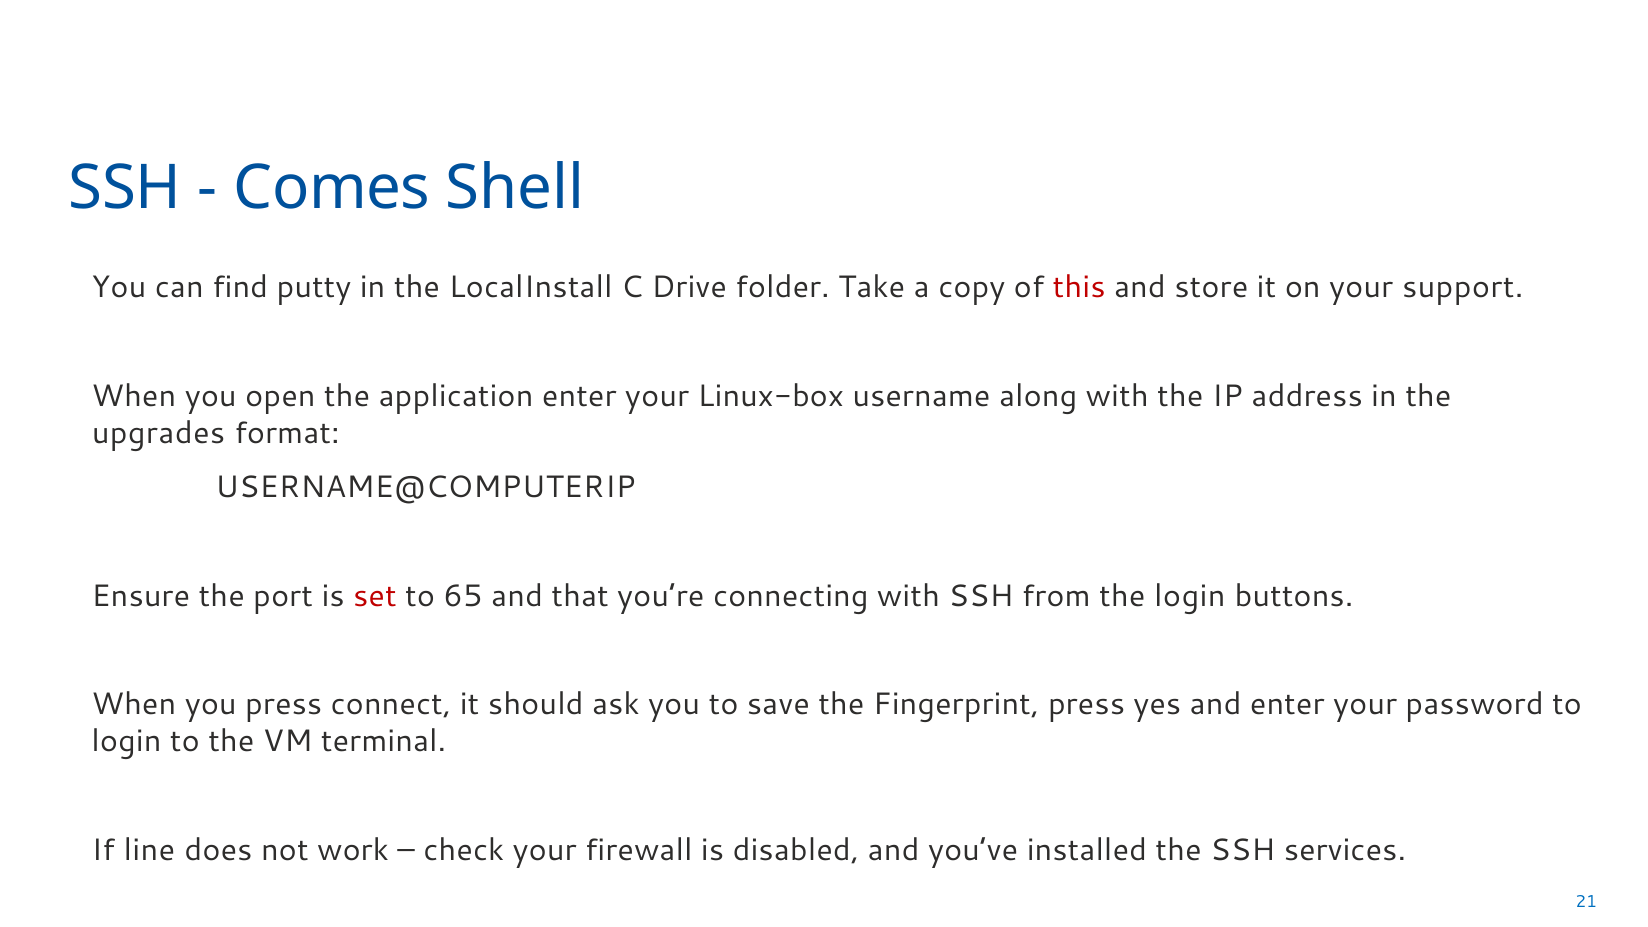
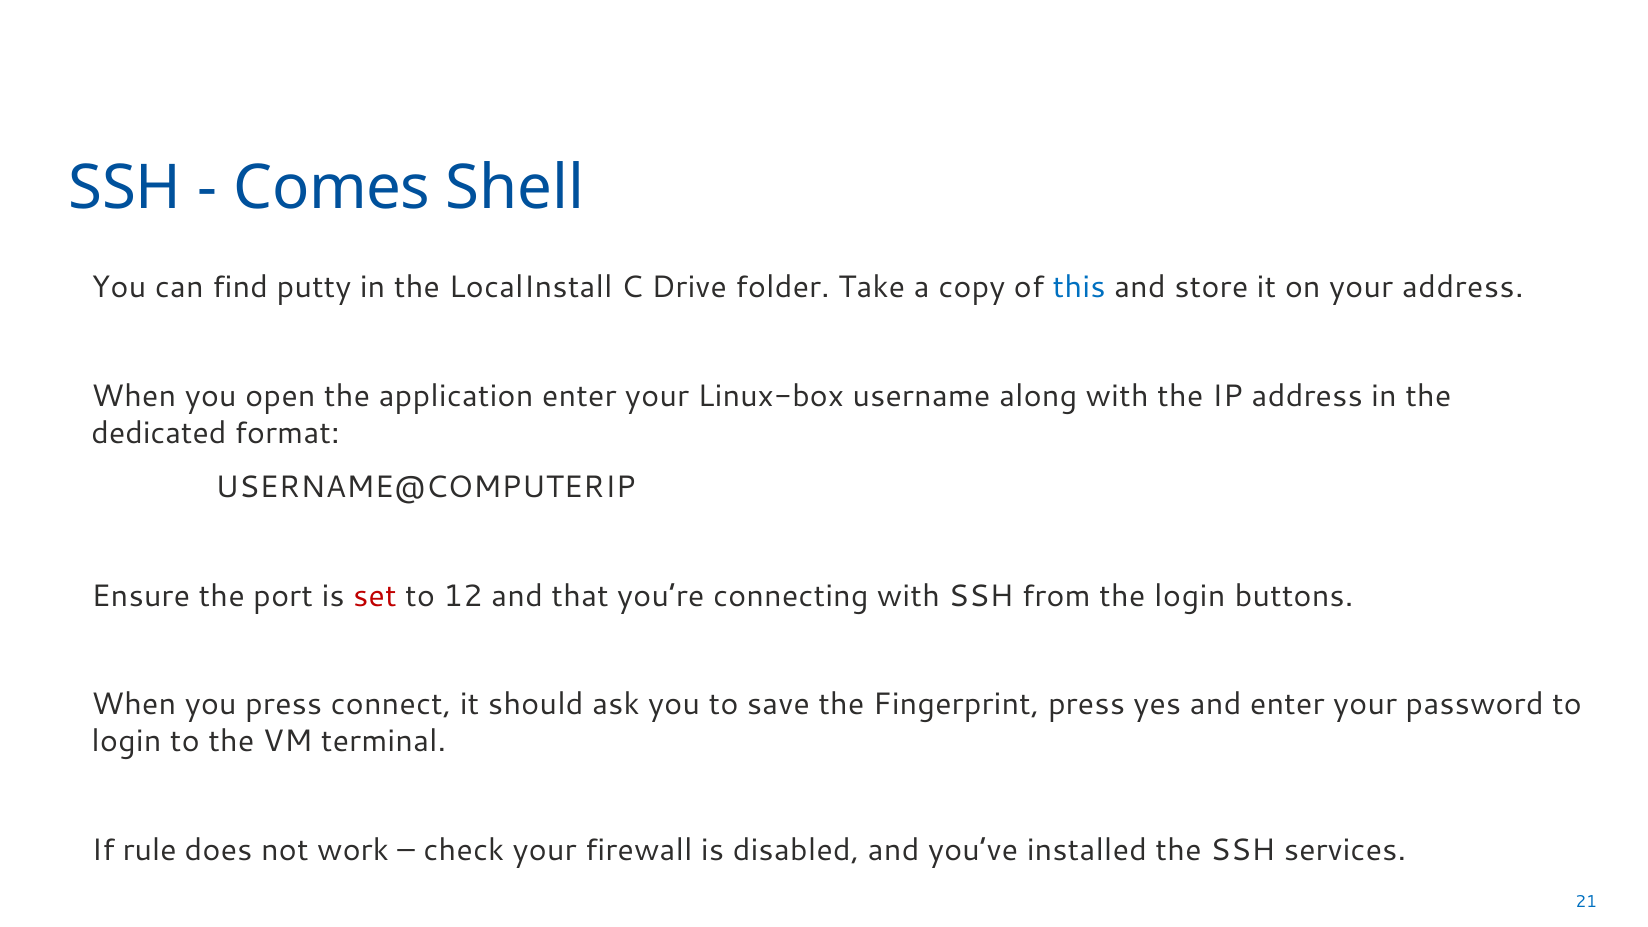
this colour: red -> blue (1079, 288)
your support: support -> address (1463, 288)
upgrades: upgrades -> dedicated (159, 433)
65: 65 -> 12 (463, 596)
line: line -> rule (150, 850)
